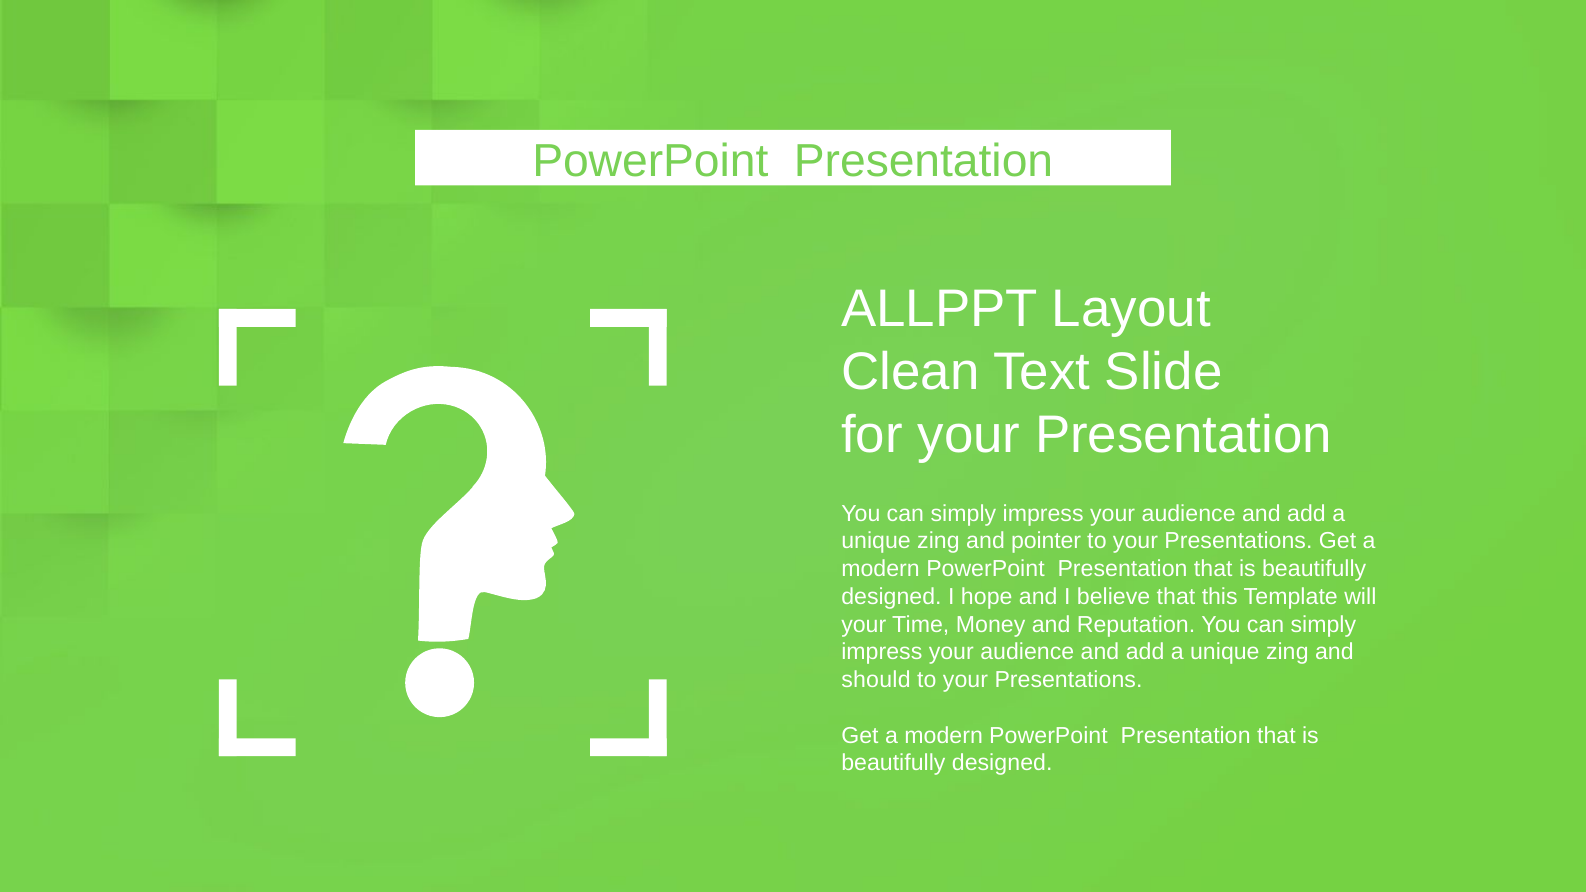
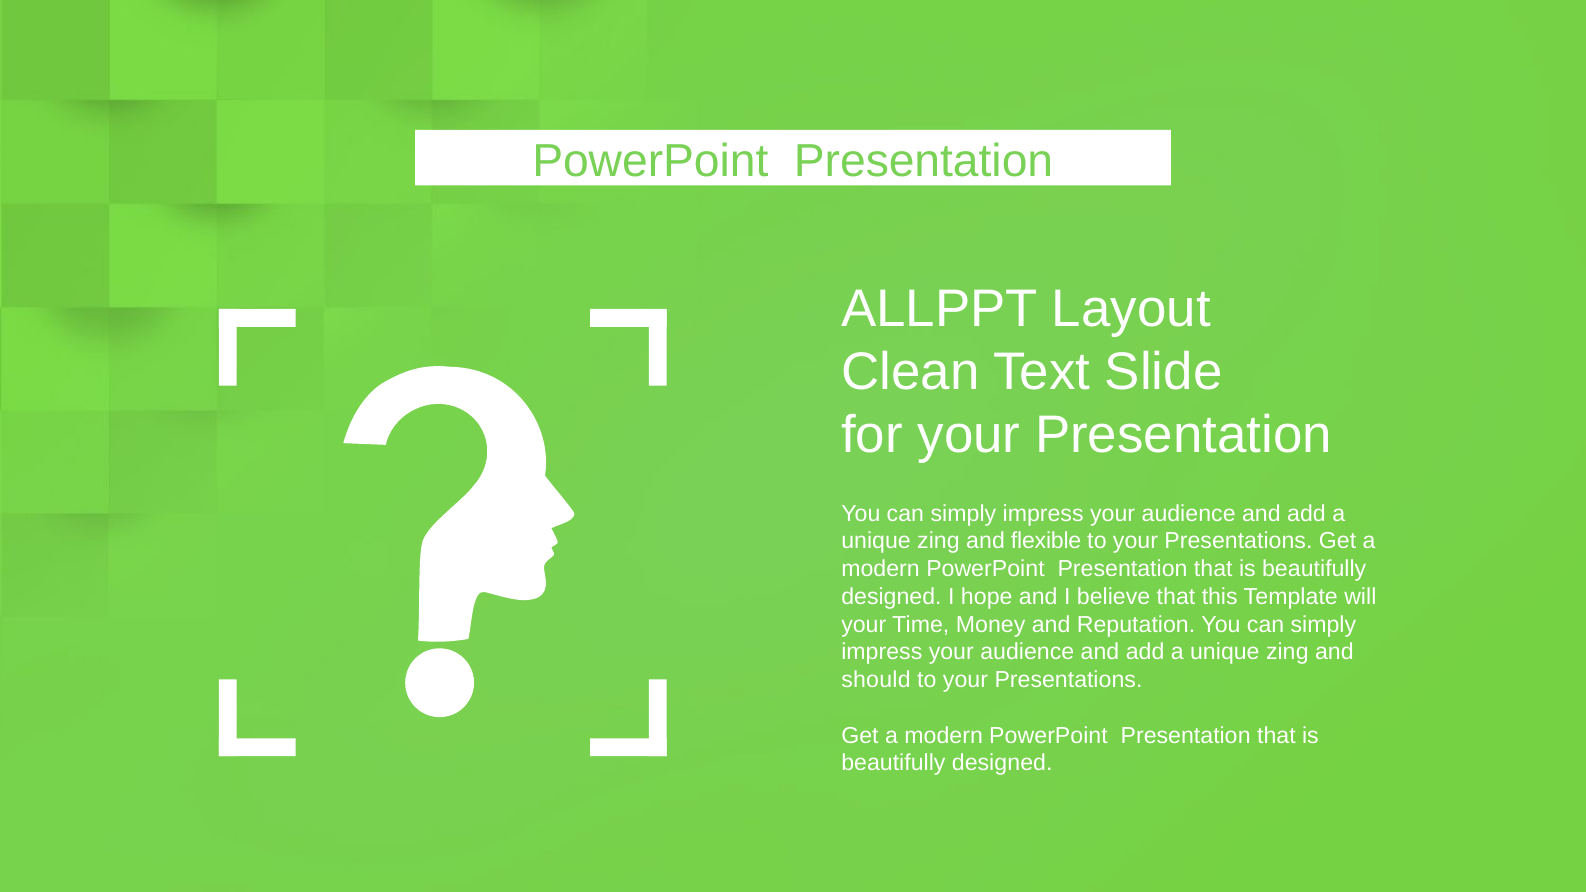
pointer: pointer -> flexible (1046, 541)
